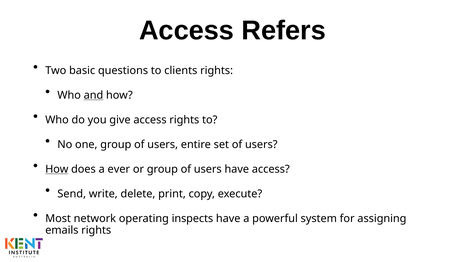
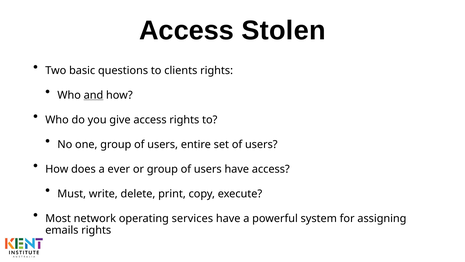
Refers: Refers -> Stolen (284, 30)
How underline: present -> none (57, 169)
Send: Send -> Must (72, 193)
inspects: inspects -> services (192, 218)
